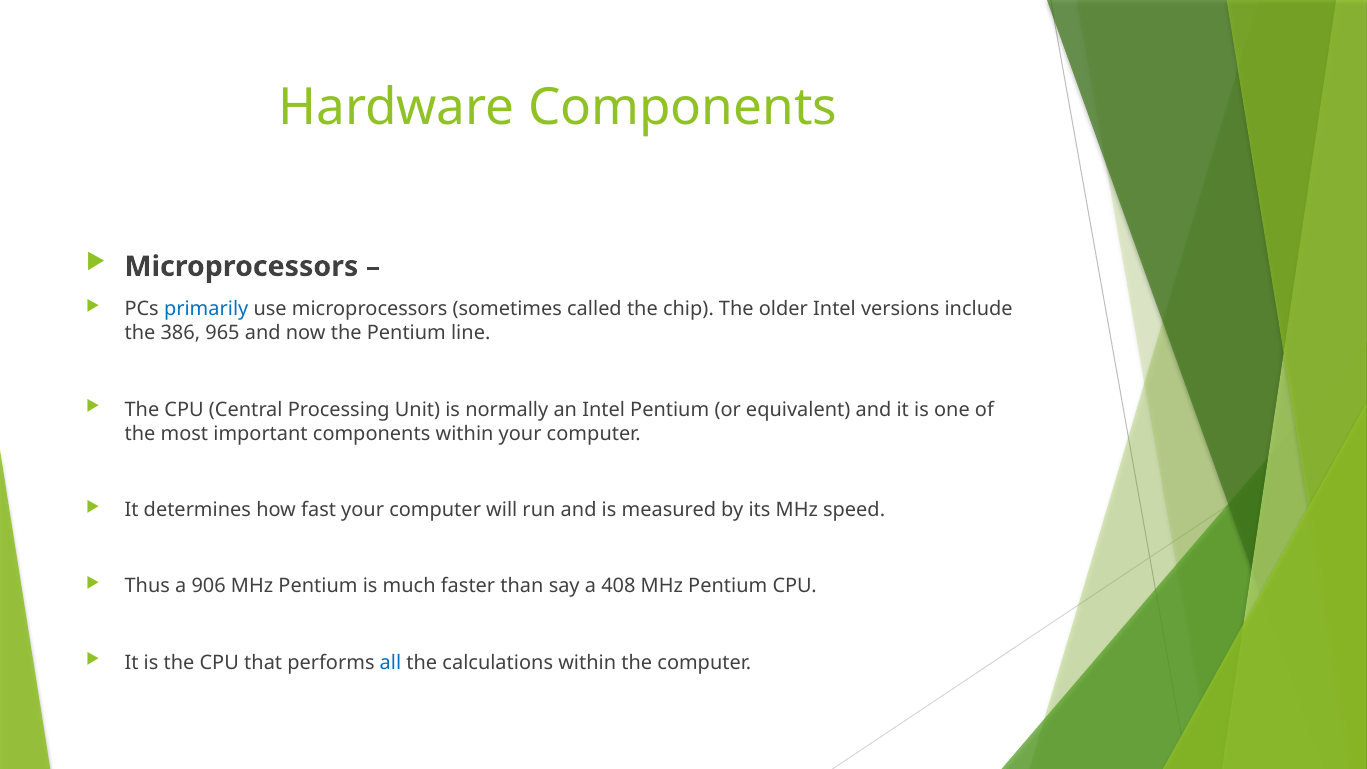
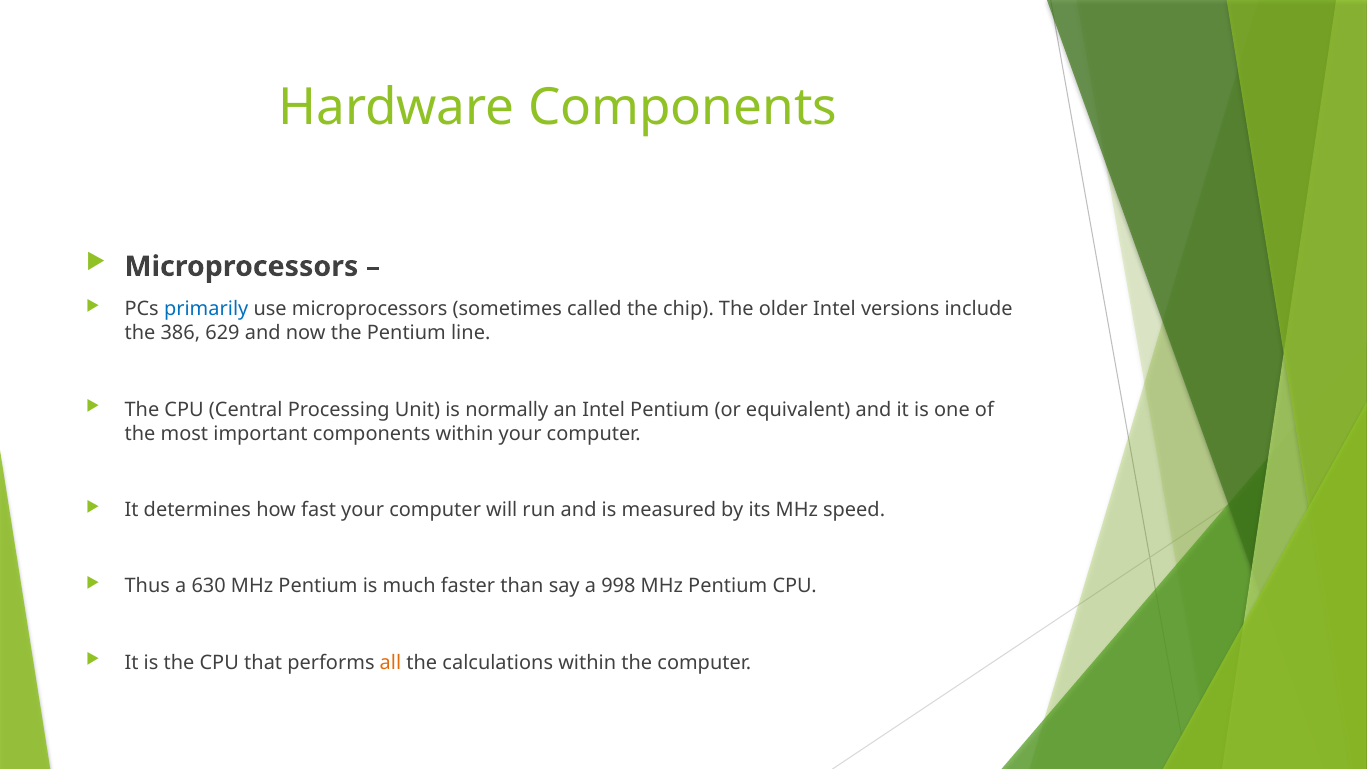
965: 965 -> 629 (222, 333)
906: 906 -> 630 (209, 586)
408: 408 -> 998 (618, 586)
all colour: blue -> orange (390, 663)
